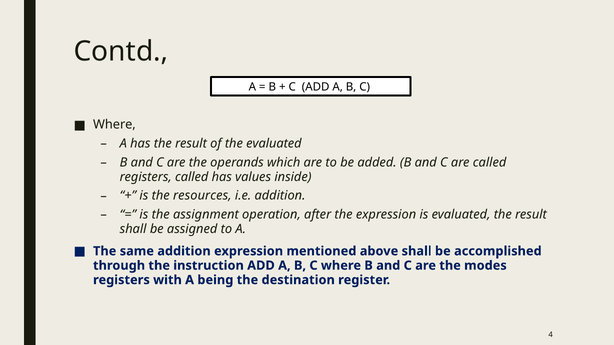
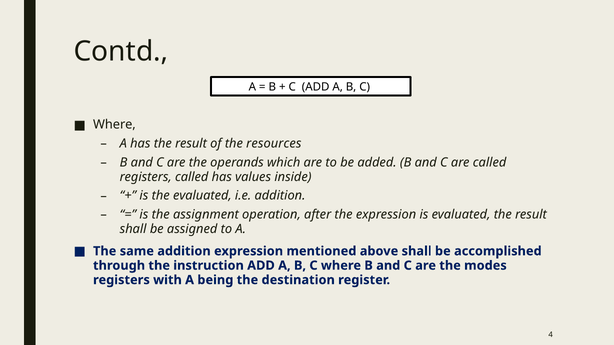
the evaluated: evaluated -> resources (274, 144)
the resources: resources -> evaluated (202, 196)
